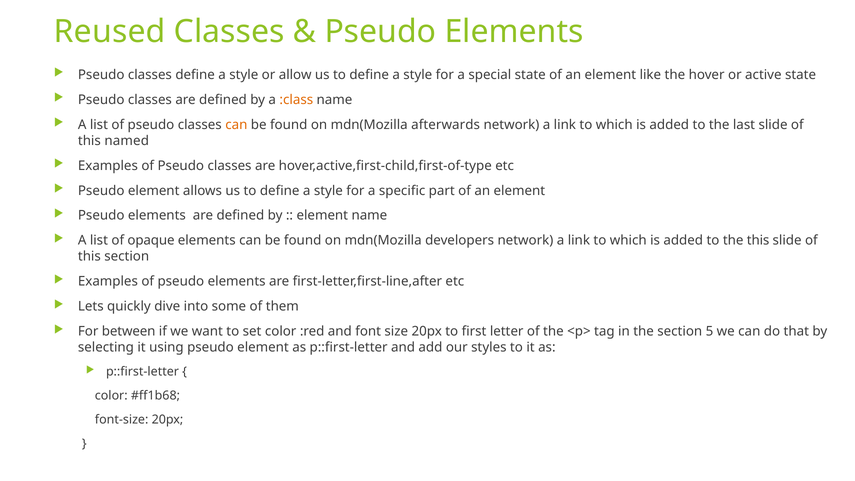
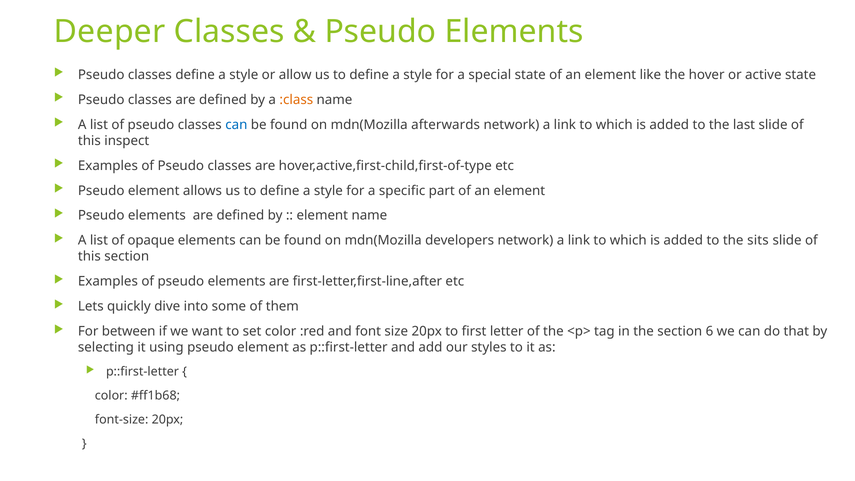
Reused: Reused -> Deeper (110, 32)
can colour: orange -> blue (236, 125)
named: named -> inspect (127, 141)
the this: this -> sits (758, 241)
5: 5 -> 6 (709, 331)
